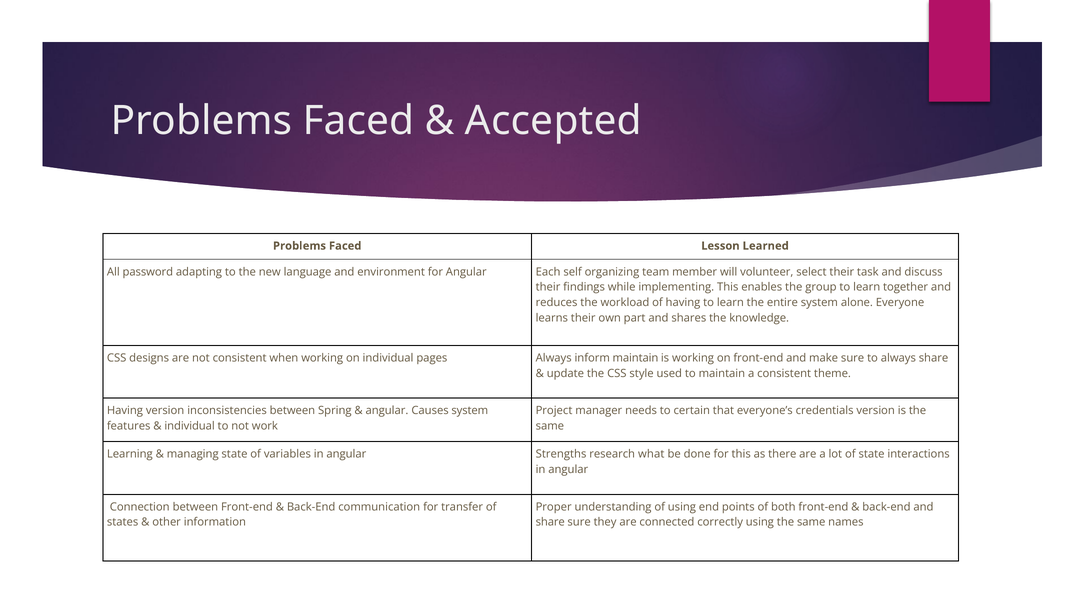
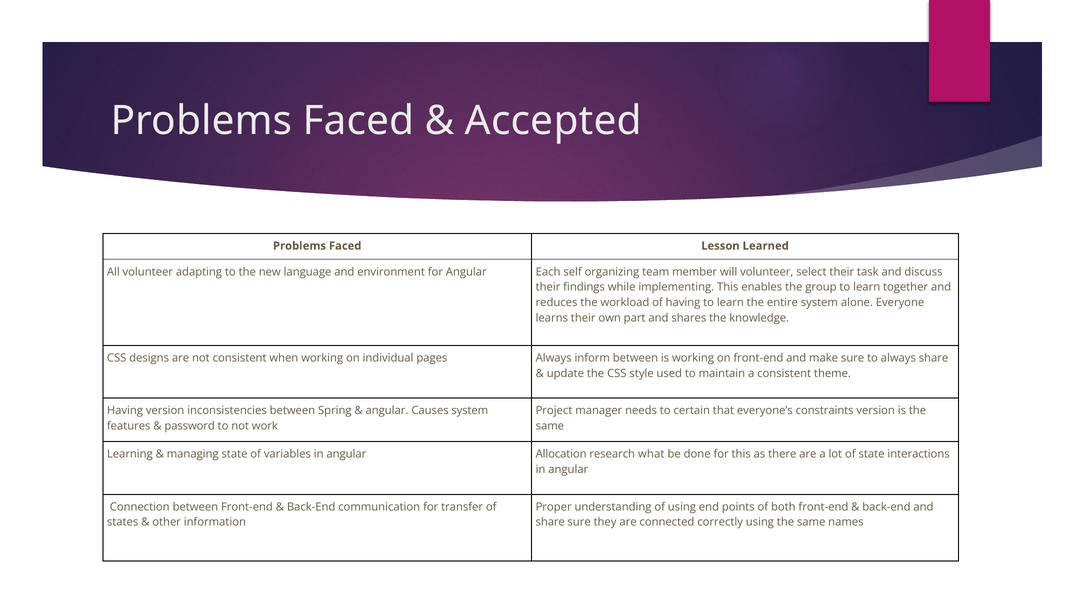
All password: password -> volunteer (148, 272)
inform maintain: maintain -> between (635, 358)
credentials: credentials -> constraints (825, 411)
individual: individual -> password (190, 426)
Strengths: Strengths -> Allocation (561, 454)
